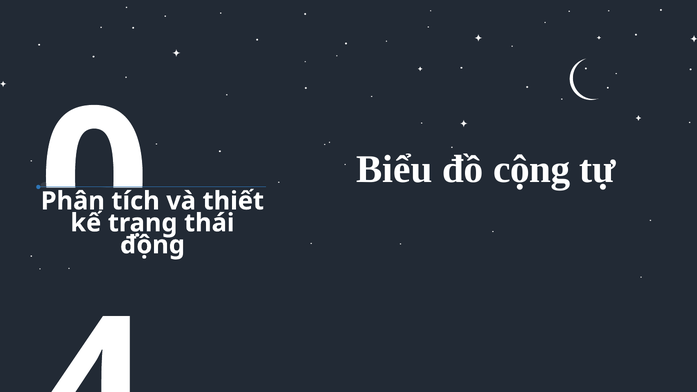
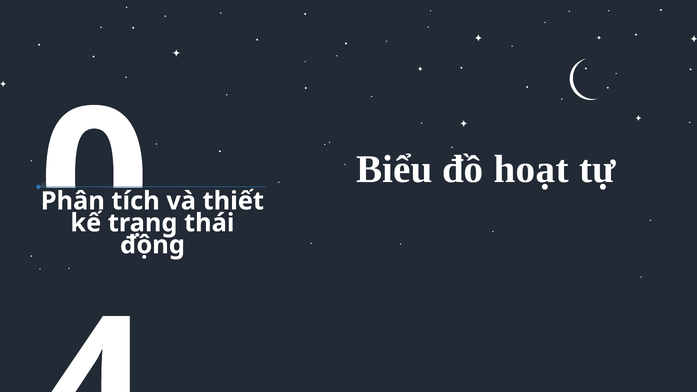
cộng: cộng -> hoạt (531, 169)
